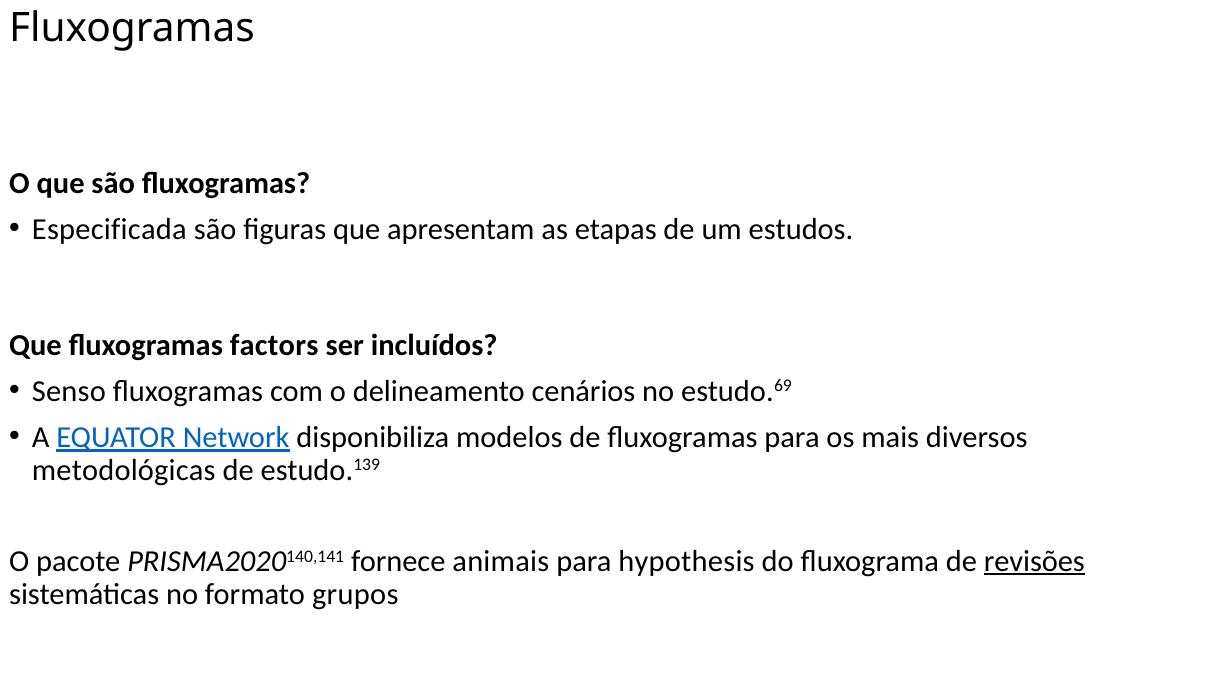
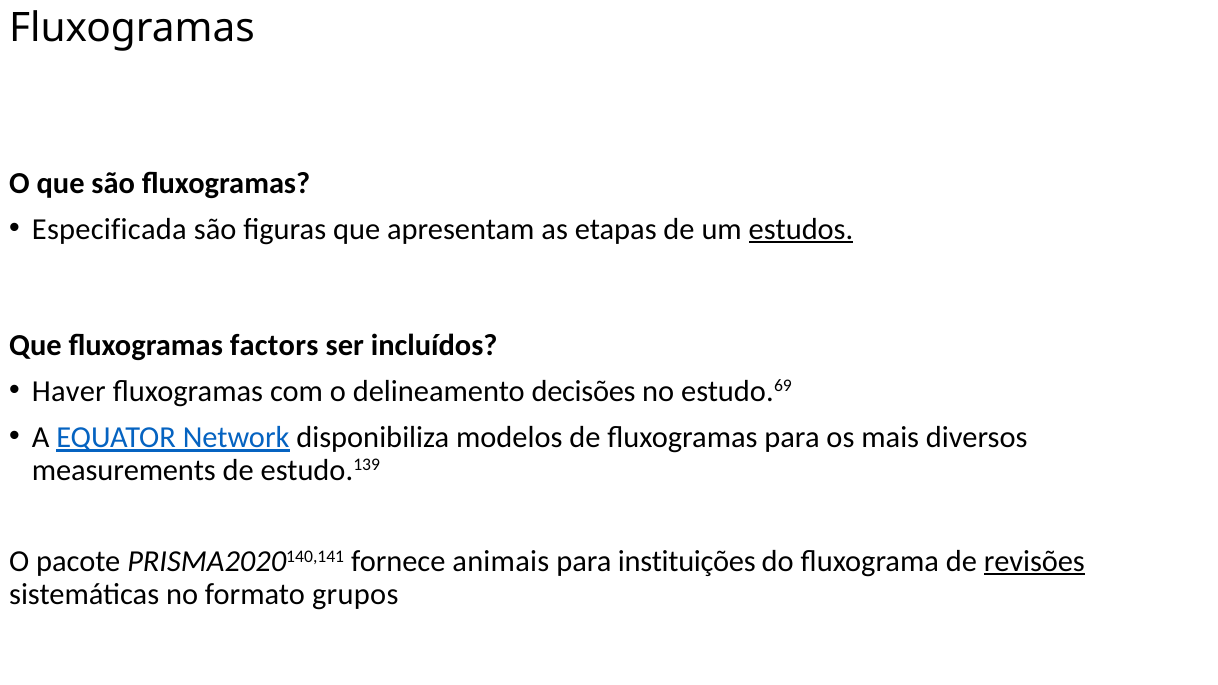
estudos underline: none -> present (801, 229)
Senso: Senso -> Haver (69, 391)
cenários: cenários -> decisões (584, 391)
metodológicas: metodológicas -> measurements (124, 470)
hypothesis: hypothesis -> instituições (687, 561)
